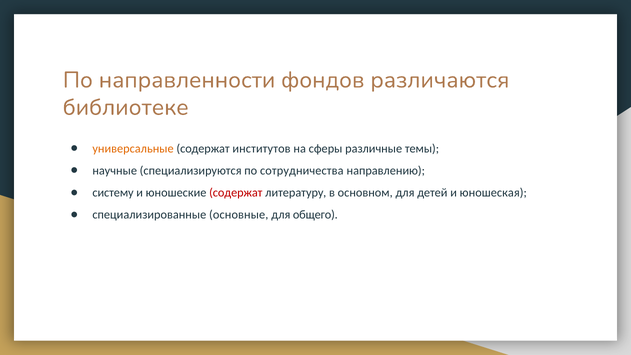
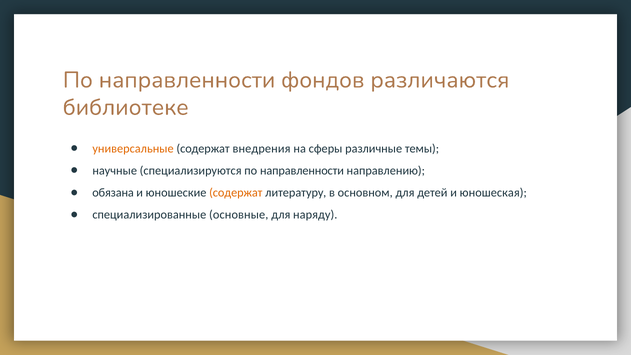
институтов: институтов -> внедрения (262, 149)
специализируются по сотрудничества: сотрудничества -> направленности (302, 171)
систему: систему -> обязана (113, 193)
содержат colour: red -> orange (236, 193)
общего: общего -> наряду (315, 215)
